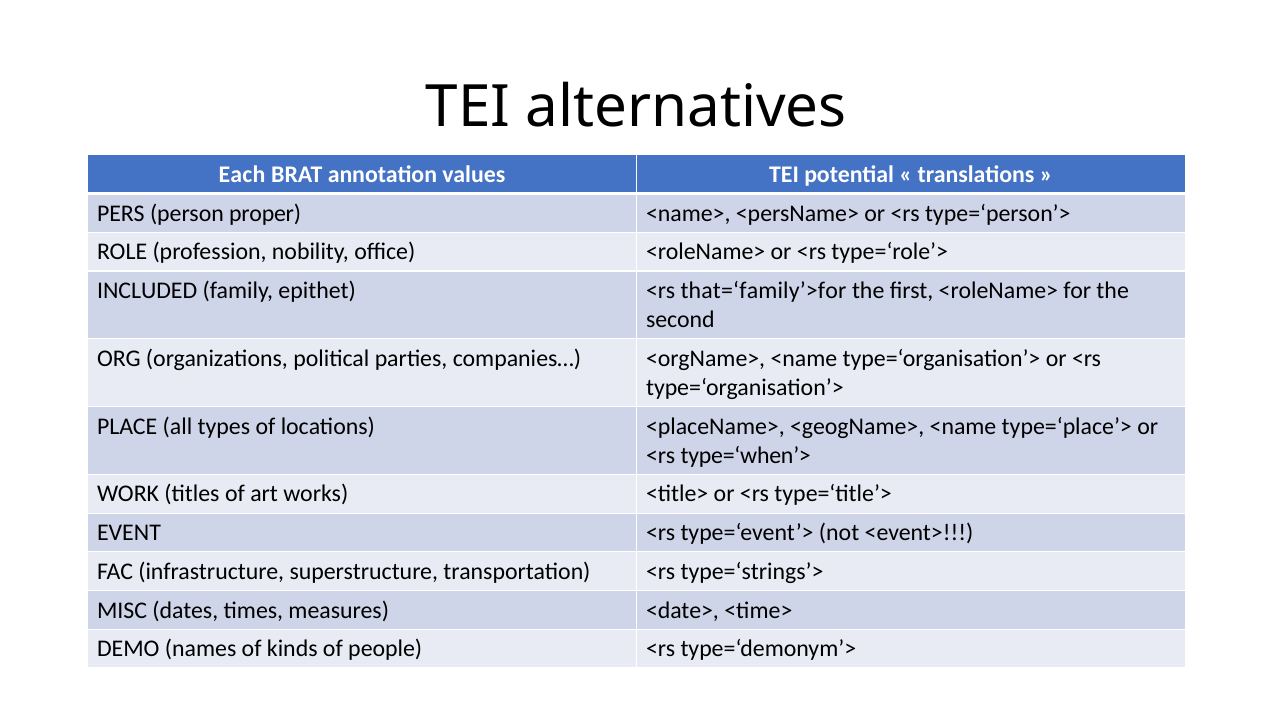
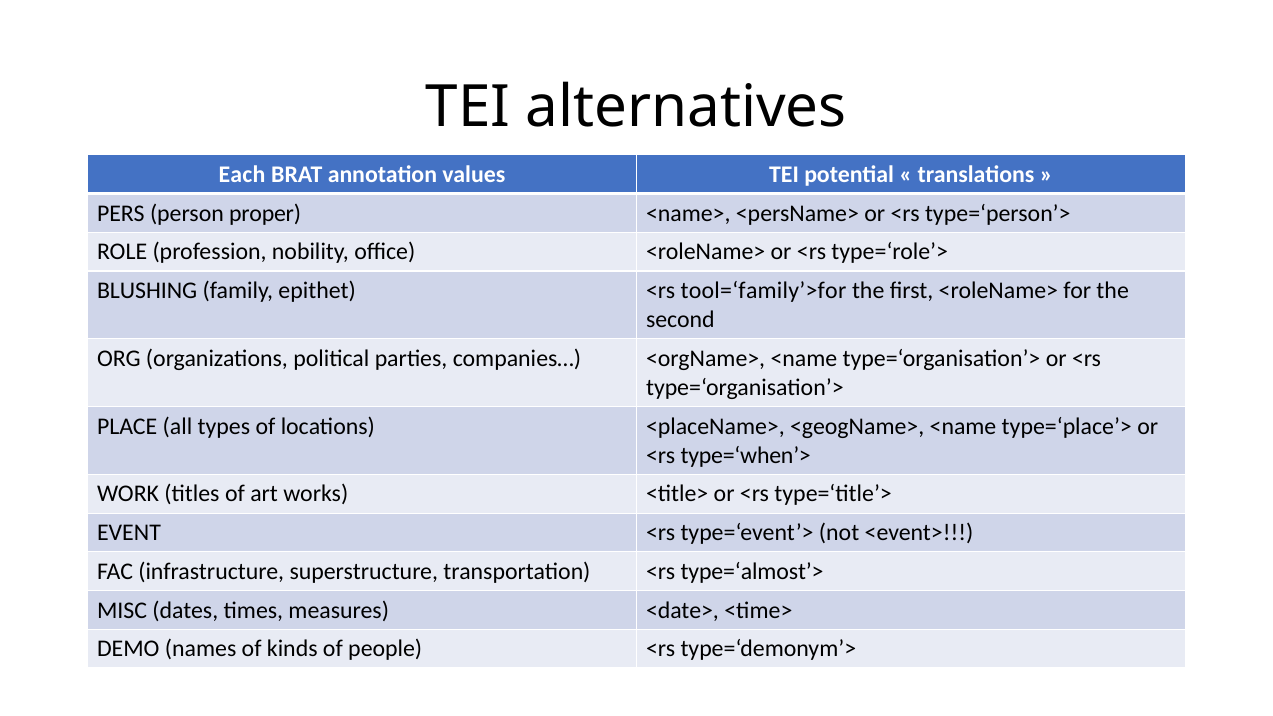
INCLUDED: INCLUDED -> BLUSHING (147, 291)
that=‘family’>for: that=‘family’>for -> tool=‘family’>for (763, 291)
type=‘strings’>: type=‘strings’> -> type=‘almost’> (752, 572)
